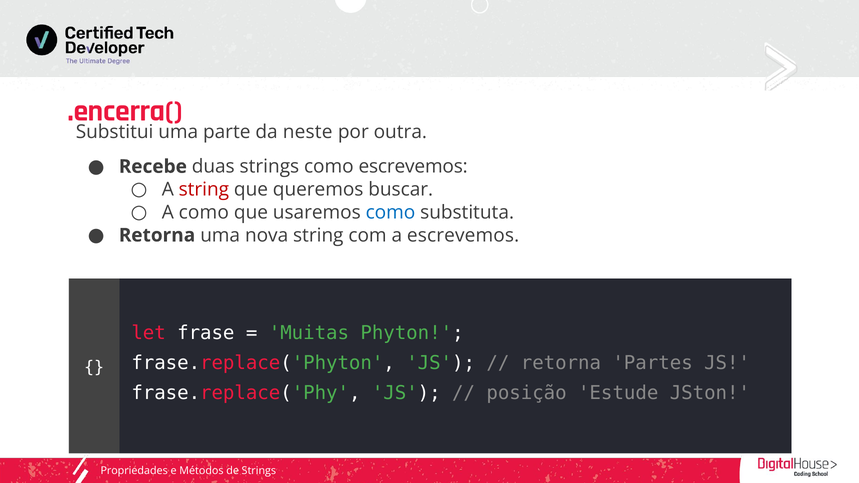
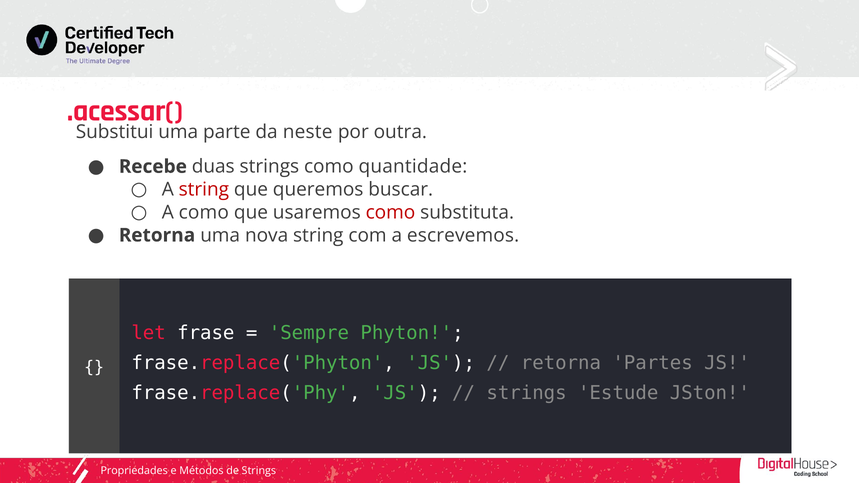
.encerra(: .encerra( -> .acessar( (125, 111)
como escrevemos: escrevemos -> quantidade (413, 167)
como colour: blue -> red (390, 212)
Muitas: Muitas -> Sempre (309, 333)
posição: posição -> strings (527, 393)
